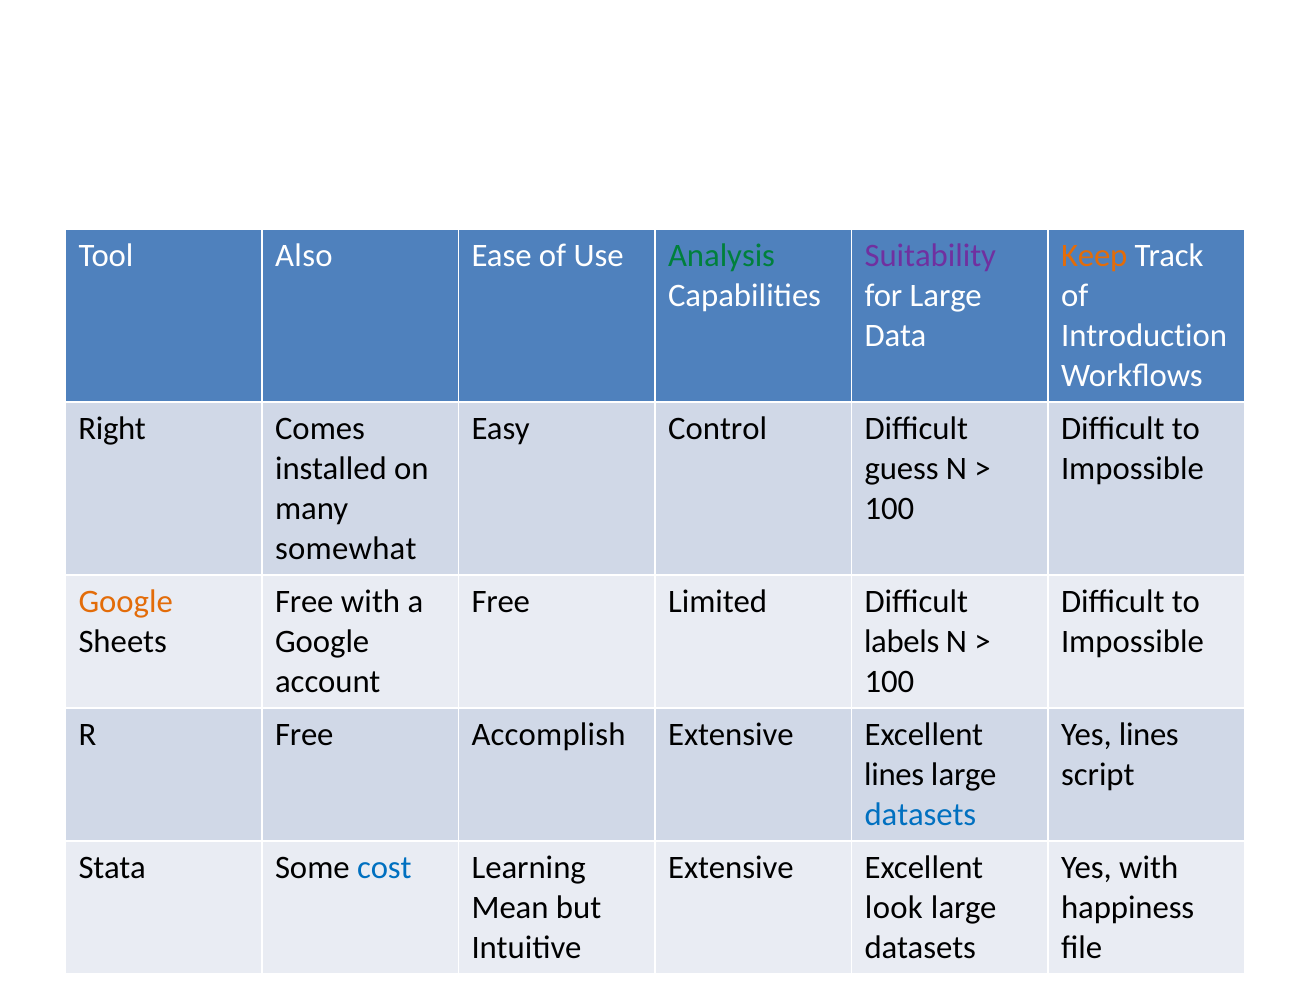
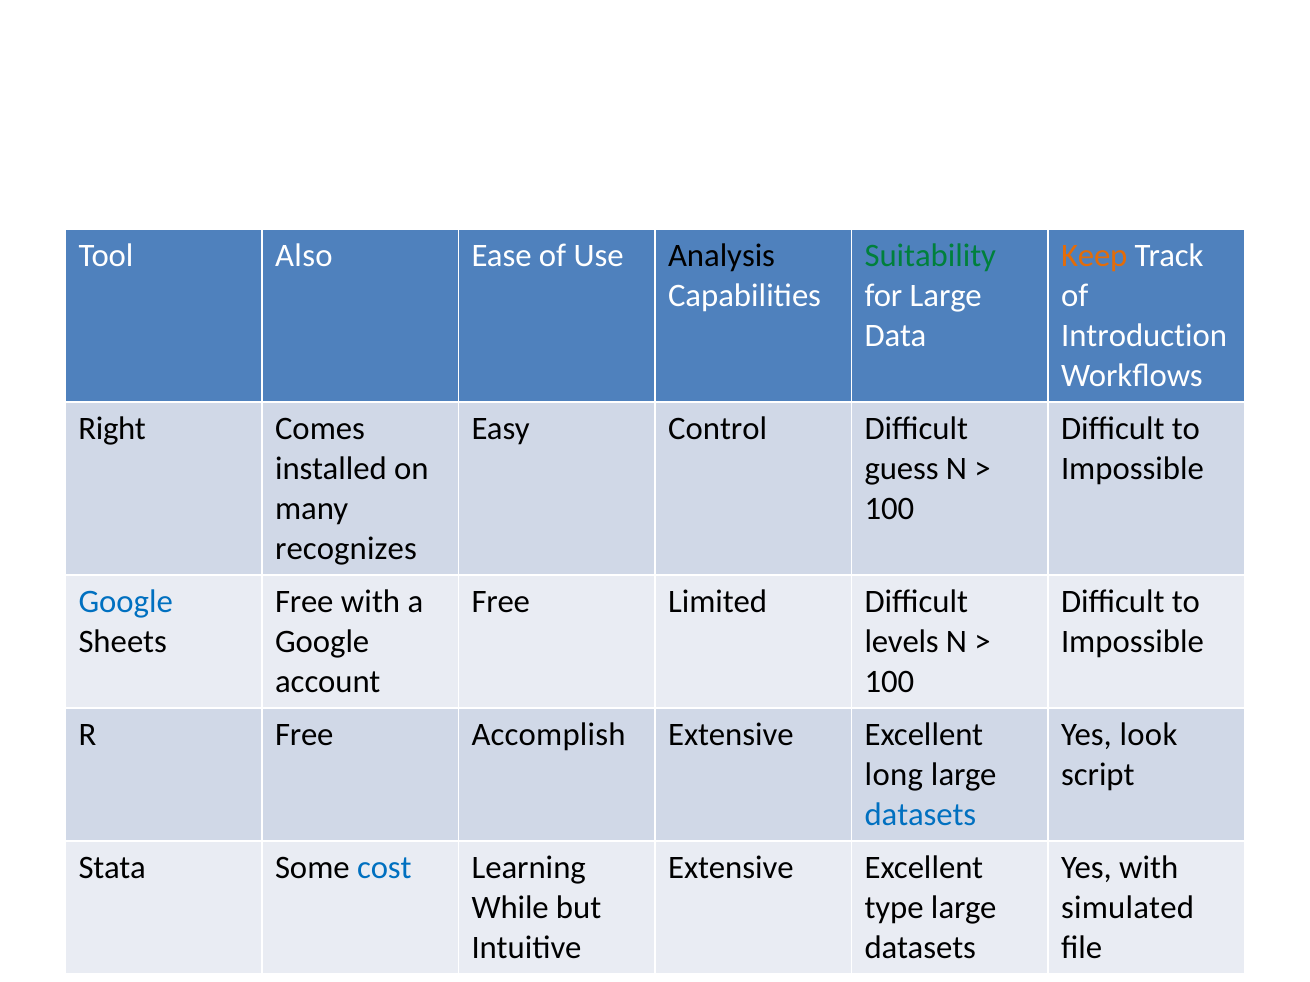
Analysis colour: green -> black (722, 256)
Suitability colour: purple -> green (930, 256)
somewhat: somewhat -> recognizes (346, 549)
Google colour: orange -> blue (126, 602)
labels: labels -> levels (902, 642)
Yes lines: lines -> look (1148, 735)
lines: lines -> long (894, 775)
Mean: Mean -> While (510, 908)
look: look -> type (894, 908)
happiness: happiness -> simulated (1128, 908)
